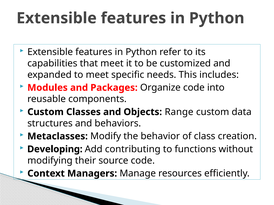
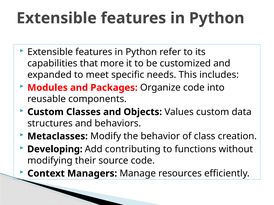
that meet: meet -> more (112, 64)
Range: Range -> Values (179, 112)
